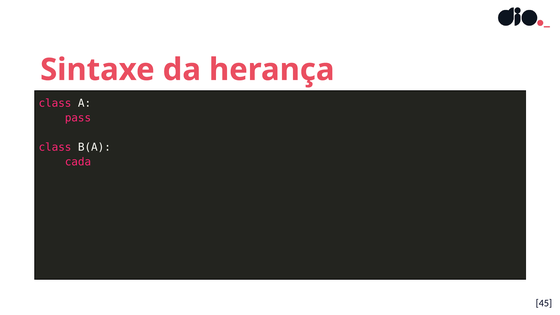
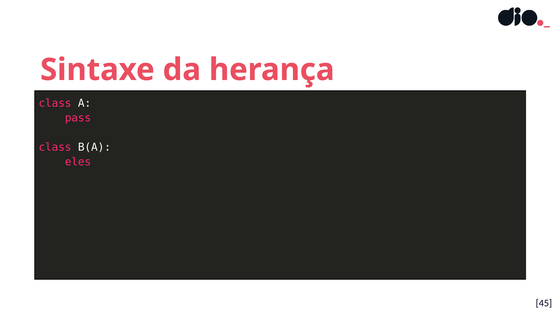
cada: cada -> eles (78, 162)
